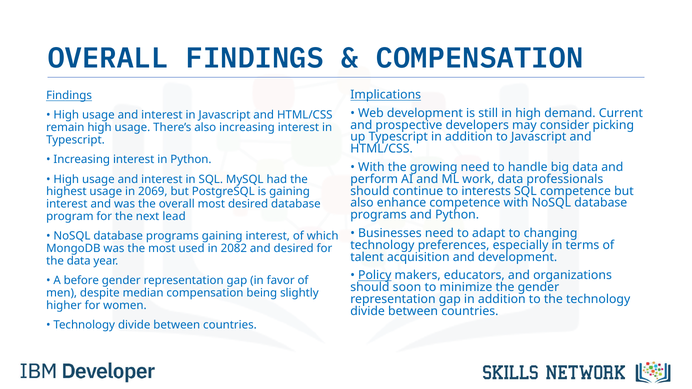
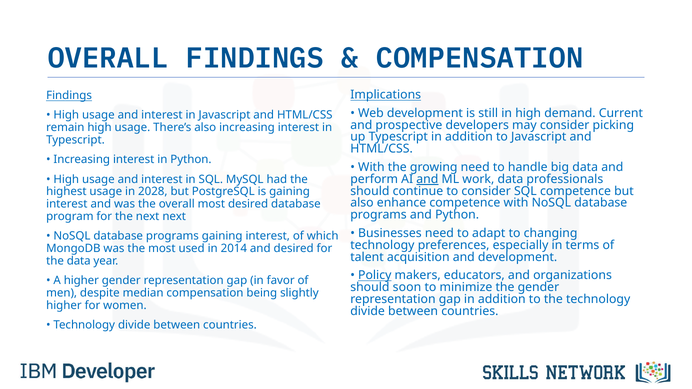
and underline: none -> present (427, 179)
to interests: interests -> consider (486, 191)
2069: 2069 -> 2028 (153, 192)
next lead: lead -> next (174, 217)
2082: 2082 -> 2014 (234, 249)
A before: before -> higher (81, 281)
